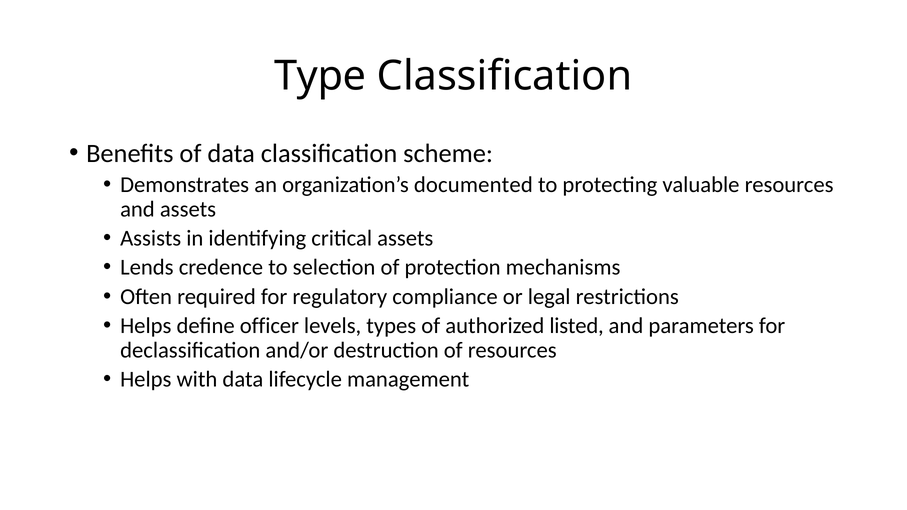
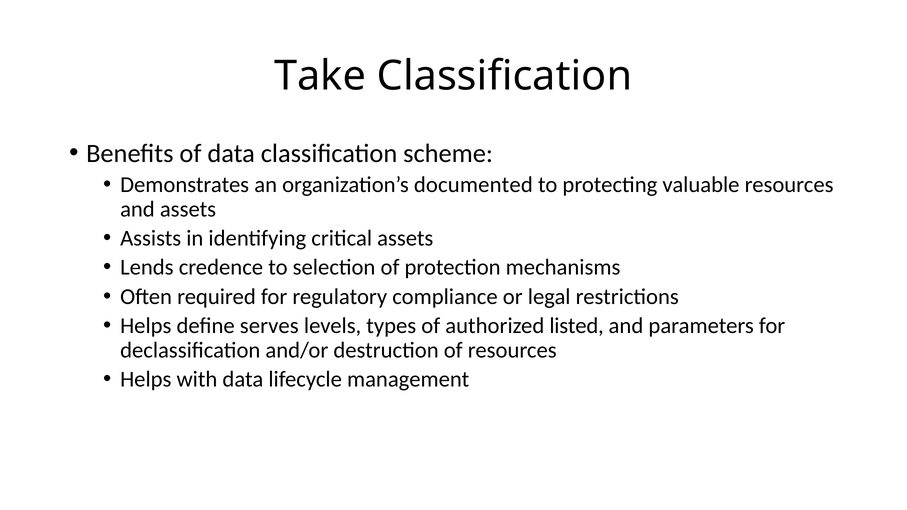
Type: Type -> Take (320, 76)
officer: officer -> serves (269, 326)
